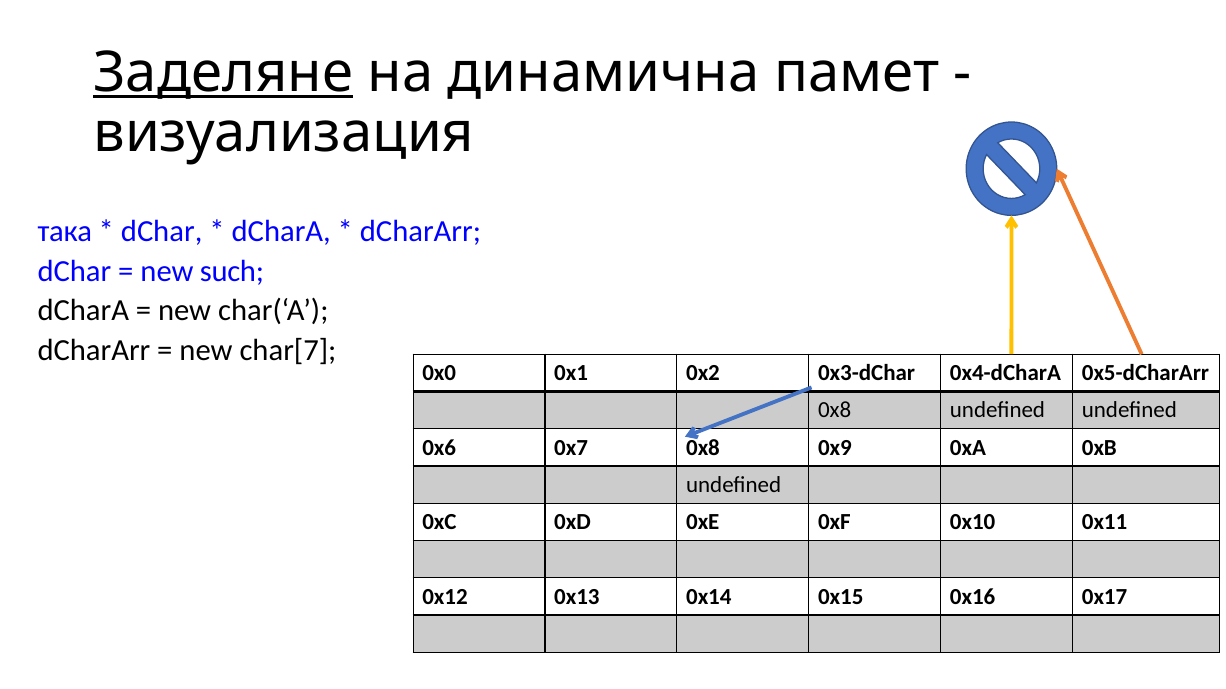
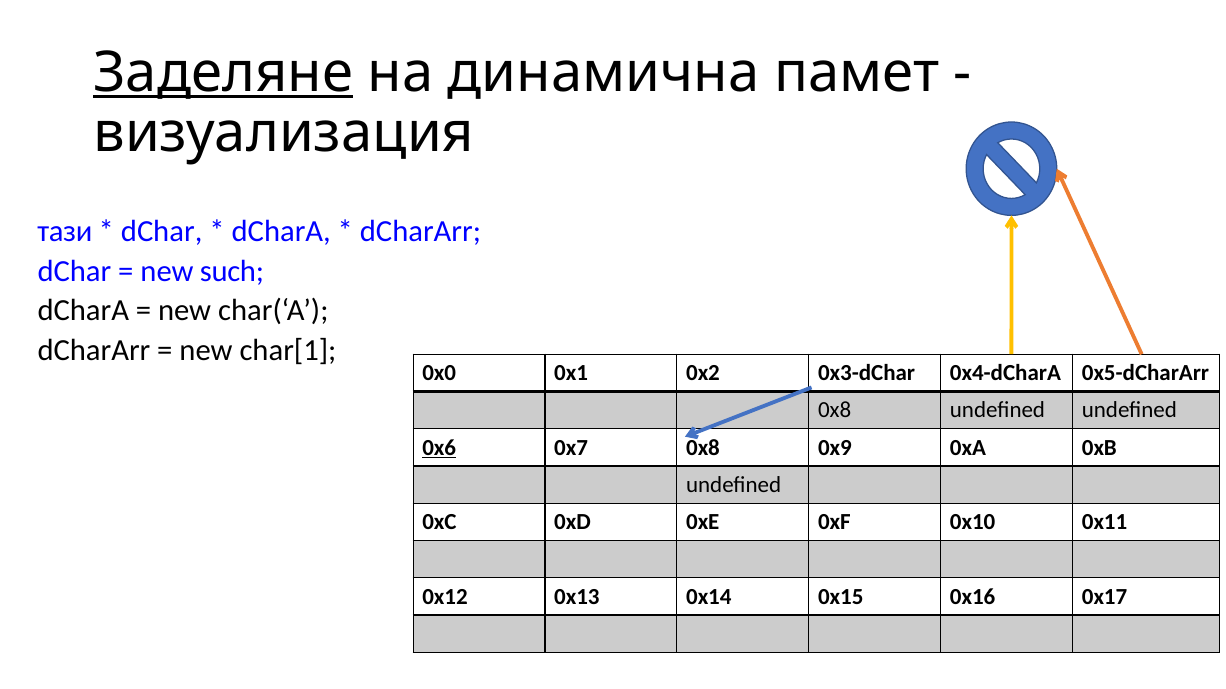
така: така -> тази (65, 232)
char[7: char[7 -> char[1 (288, 350)
0x6 underline: none -> present (439, 448)
